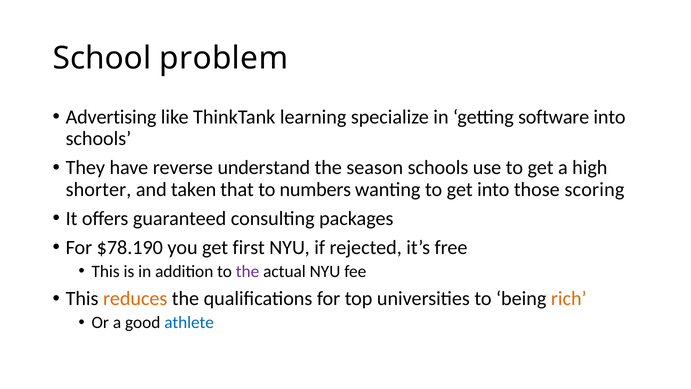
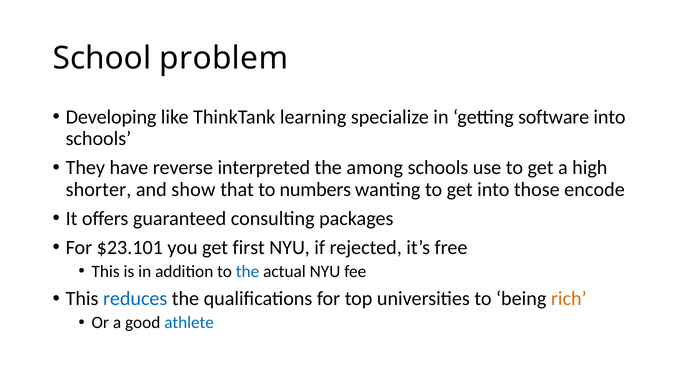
Advertising: Advertising -> Developing (111, 117)
understand: understand -> interpreted (264, 168)
season: season -> among (375, 168)
taken: taken -> show (193, 189)
scoring: scoring -> encode (595, 189)
$78.190: $78.190 -> $23.101 (130, 247)
the colour: purple -> blue (248, 271)
reduces colour: orange -> blue (135, 299)
